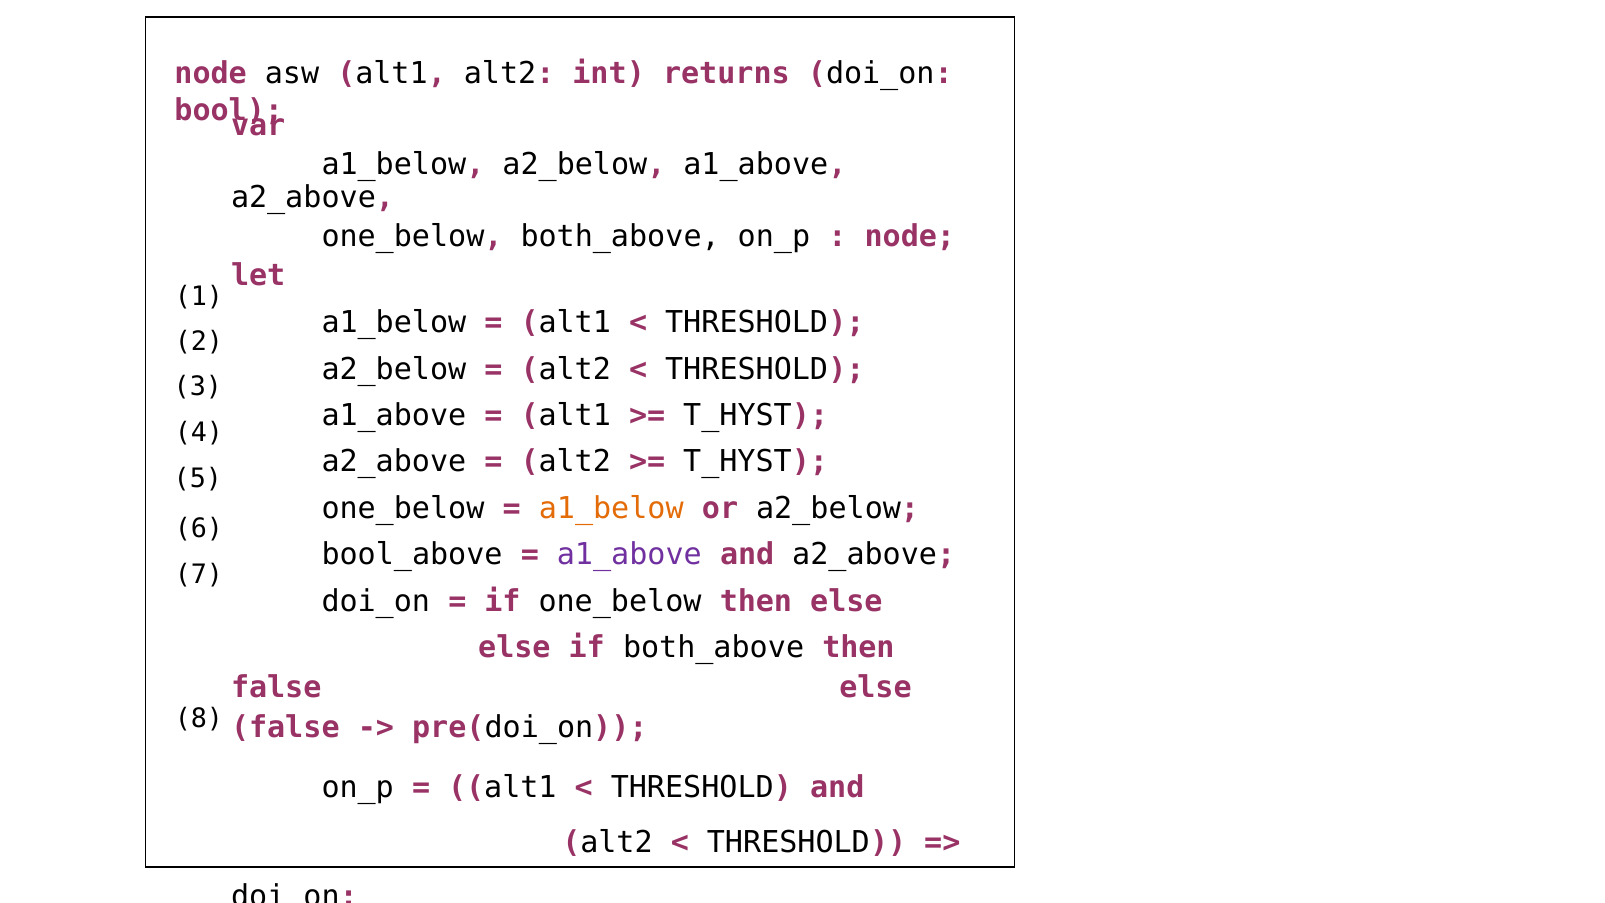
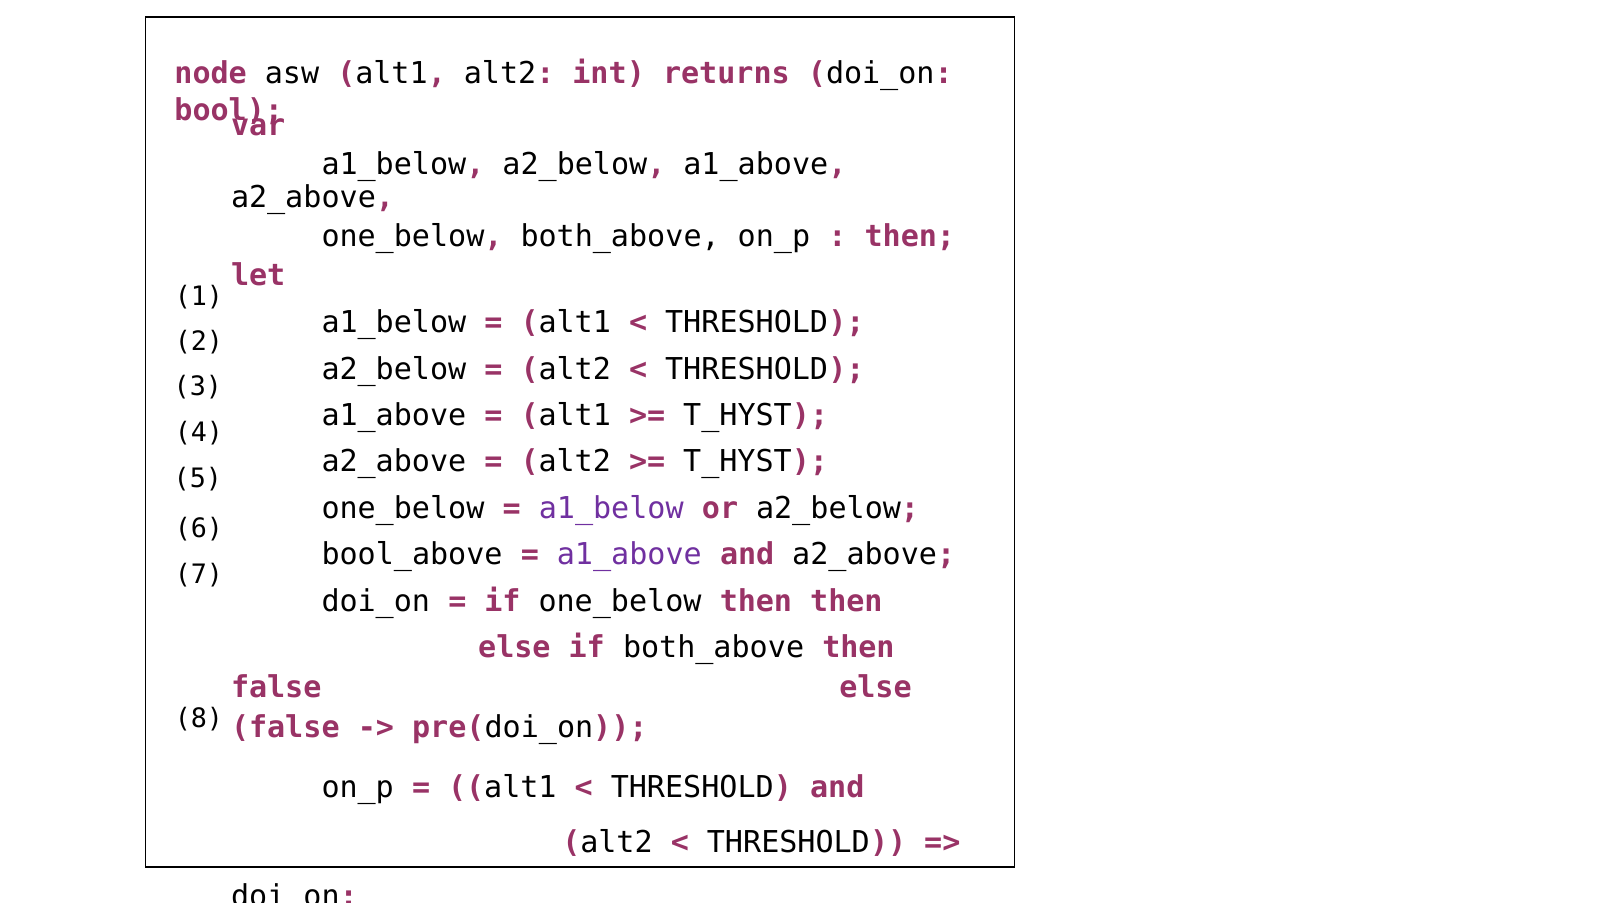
node: node -> then (910, 237)
a1_below colour: orange -> purple (611, 508)
then else: else -> then (846, 601)
